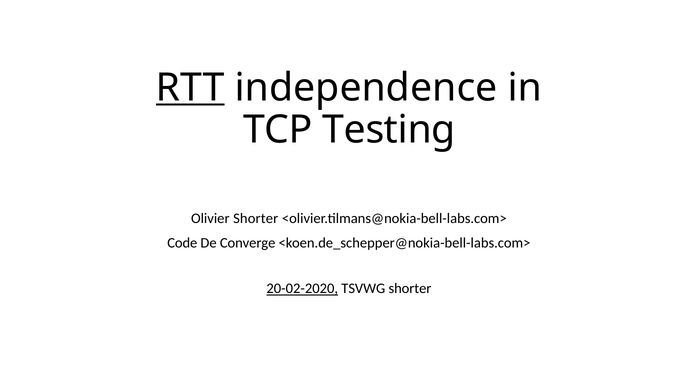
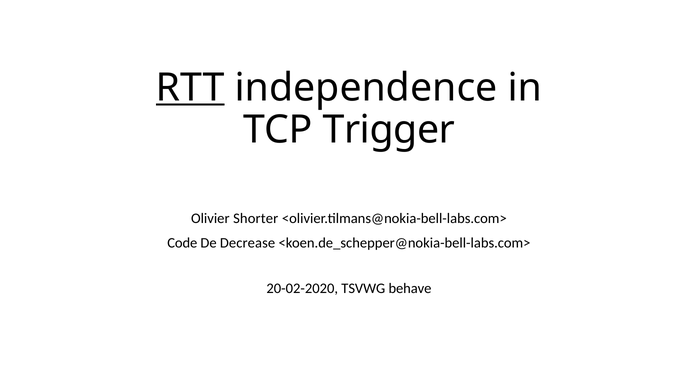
Testing: Testing -> Trigger (389, 130)
Converge: Converge -> Decrease (248, 243)
20-02-2020 underline: present -> none (302, 289)
TSVWG shorter: shorter -> behave (410, 289)
